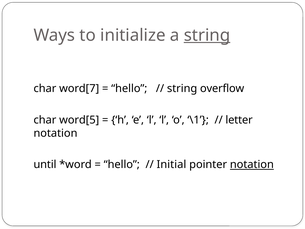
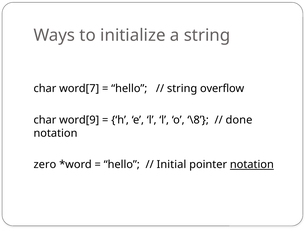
string underline: present -> none (207, 35)
word[5: word[5 -> word[9 (79, 120)
\1: \1 -> \8 (198, 120)
letter: letter -> done (239, 120)
until: until -> zero (45, 164)
